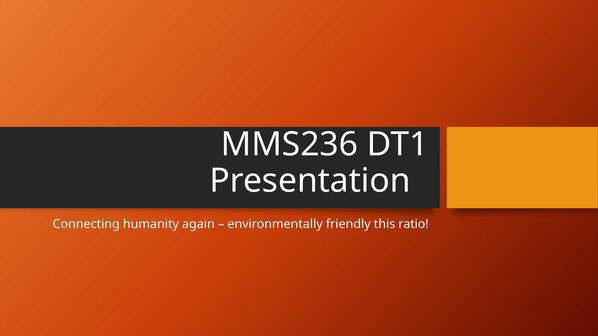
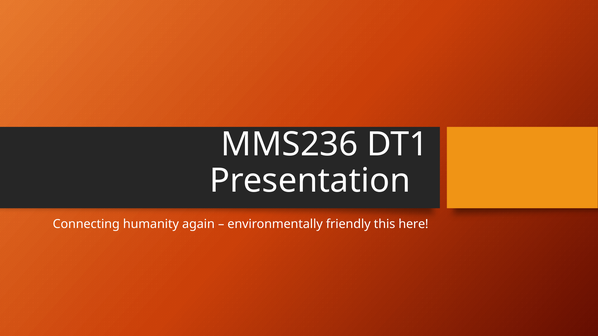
ratio: ratio -> here (413, 224)
